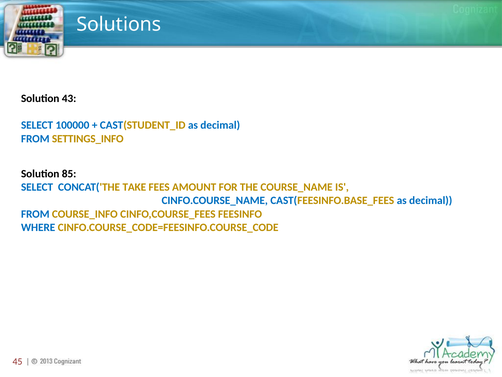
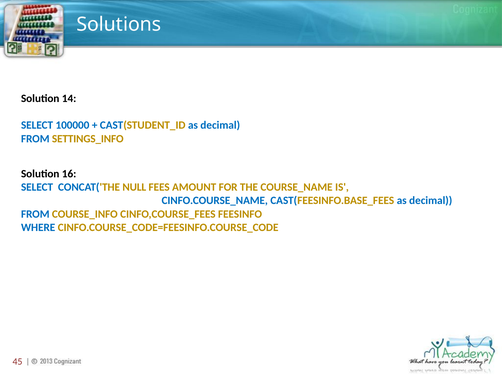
43: 43 -> 14 (69, 98)
85: 85 -> 16 (69, 174)
TAKE: TAKE -> NULL (134, 187)
